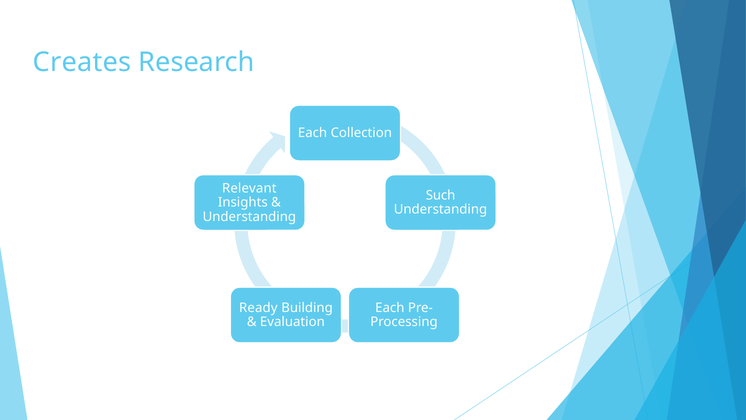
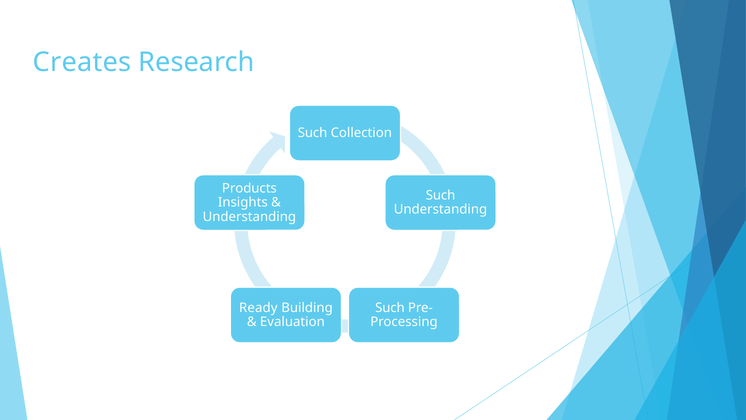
Each: Each -> Such (313, 133)
Relevant: Relevant -> Products (249, 188)
Each: Each -> Such (390, 307)
